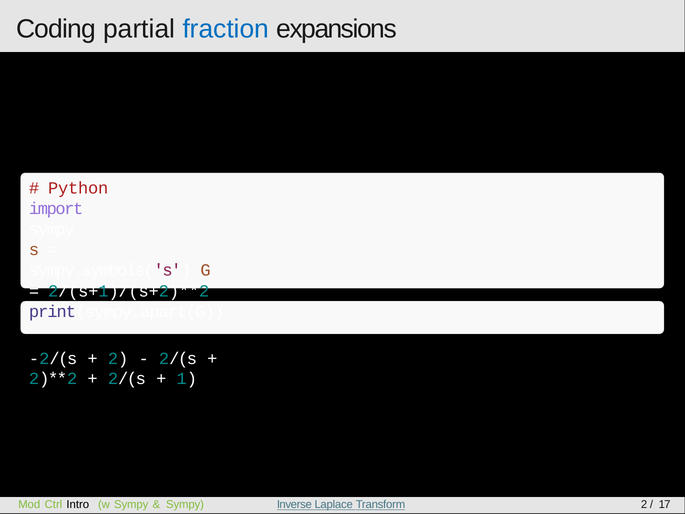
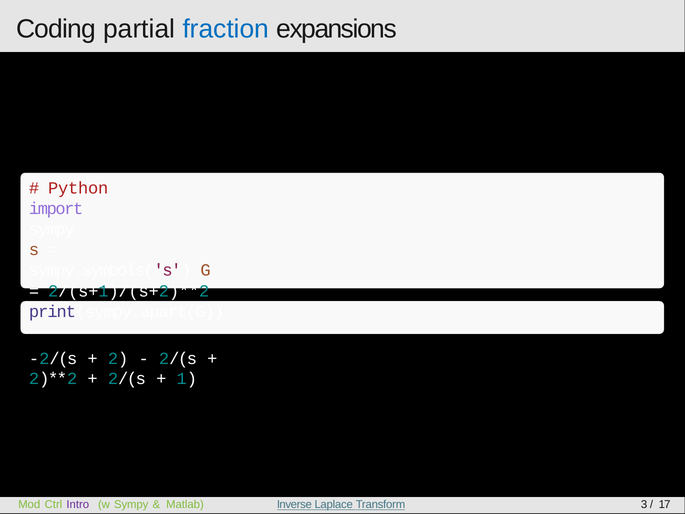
Intro colour: black -> purple (78, 505)
Sympy: Sympy -> Matlab (185, 505)
Transform 2: 2 -> 3 (644, 505)
